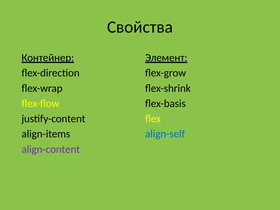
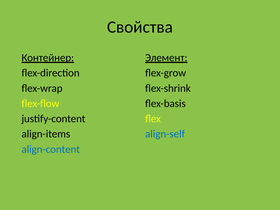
align-content colour: purple -> blue (51, 149)
